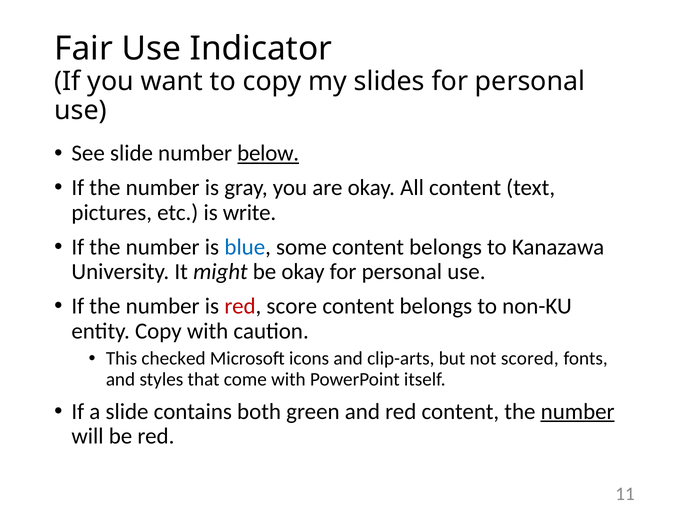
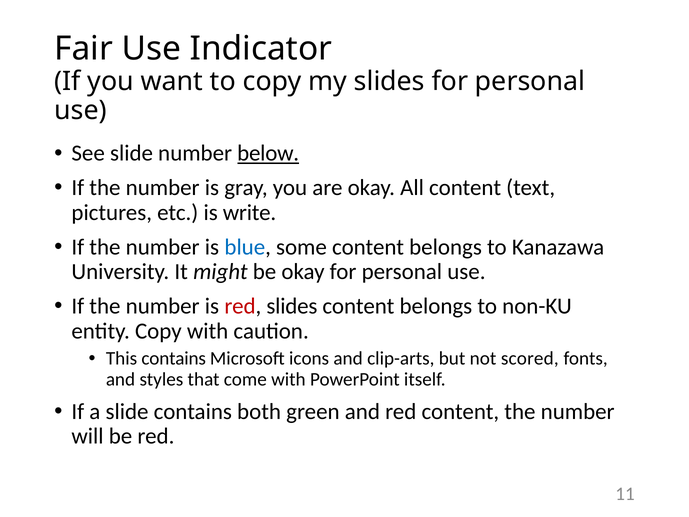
red score: score -> slides (292, 306)
This checked: checked -> contains (174, 358)
number underline: present -> none (578, 411)
